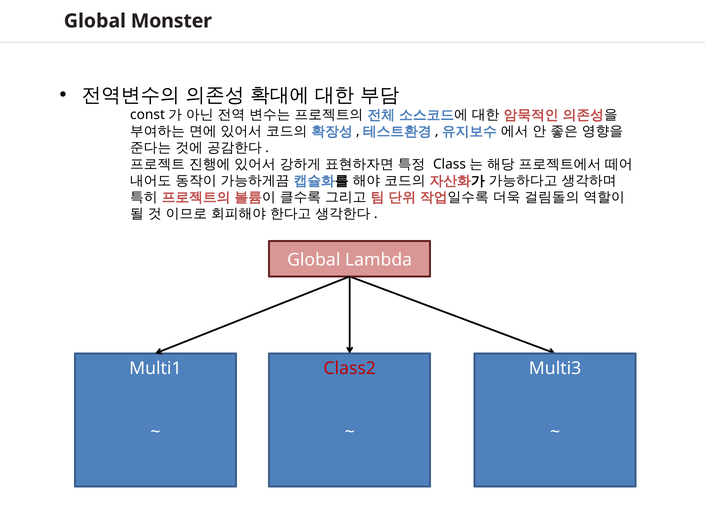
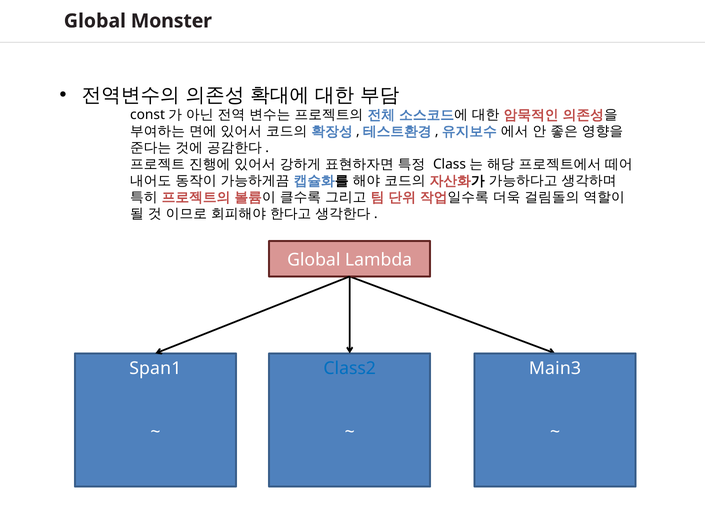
Multi1: Multi1 -> Span1 (155, 368)
Class2 colour: red -> blue (350, 368)
Multi3: Multi3 -> Main3 (555, 368)
